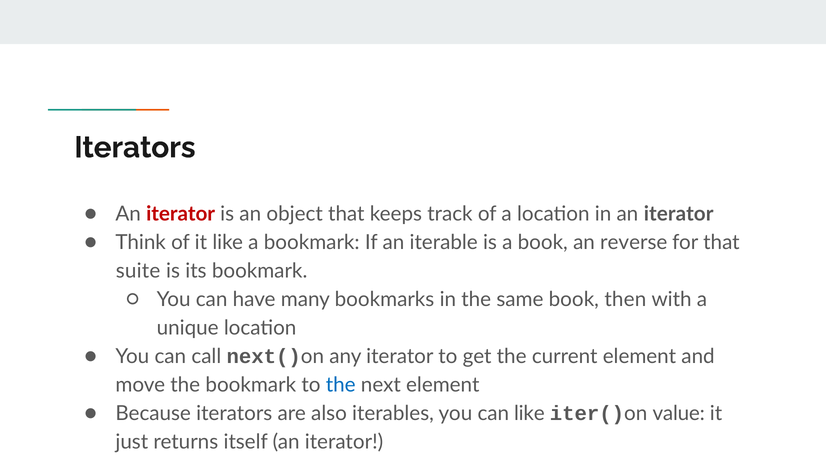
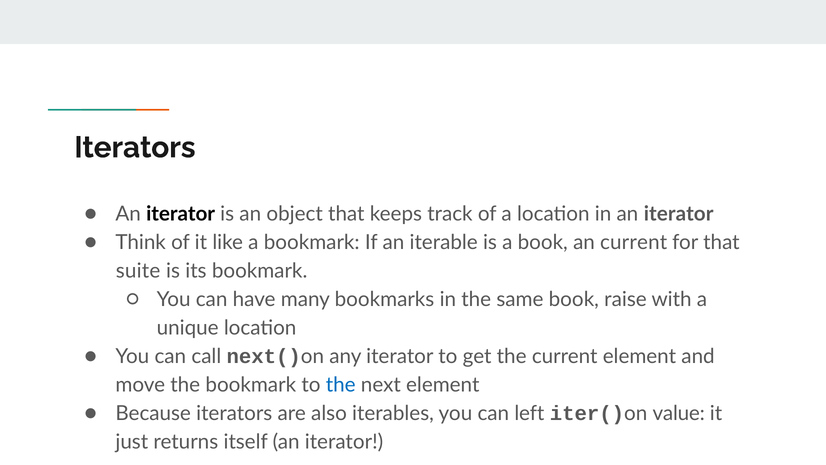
iterator colour: red -> black (181, 214)
an reverse: reverse -> current (634, 242)
then: then -> raise (625, 299)
can like: like -> left (529, 413)
